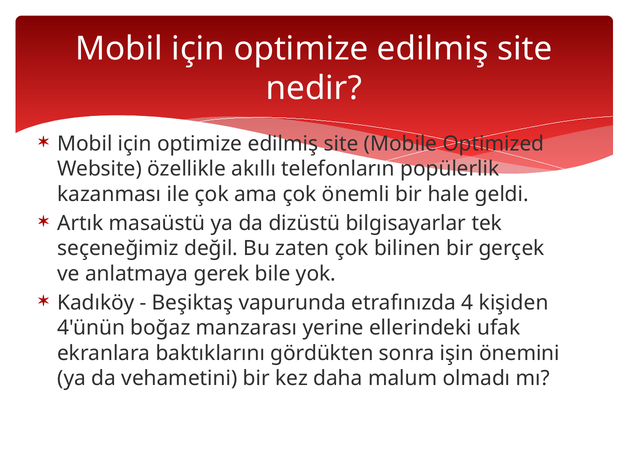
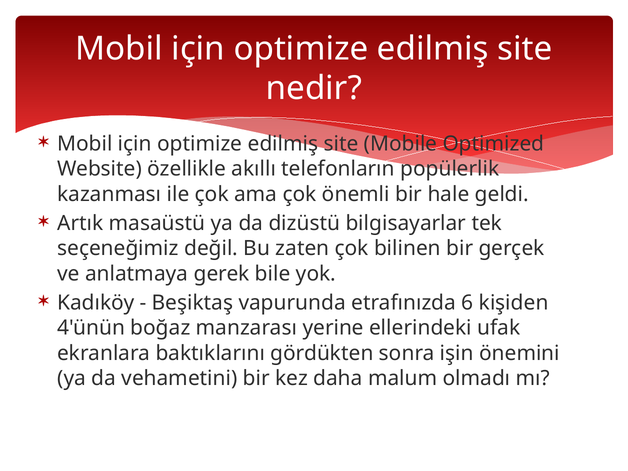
4: 4 -> 6 (467, 303)
